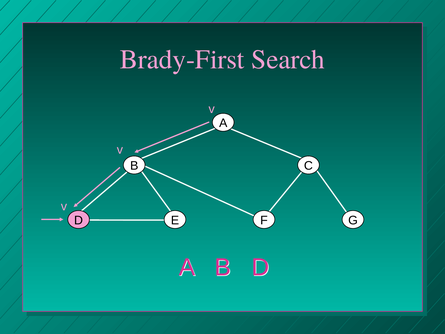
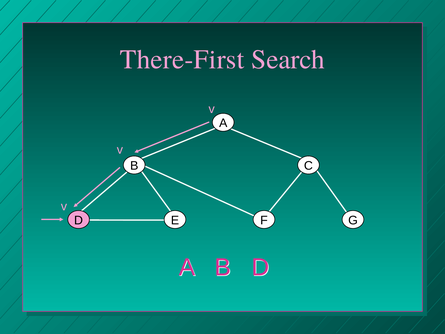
Brady-First: Brady-First -> There-First (182, 59)
